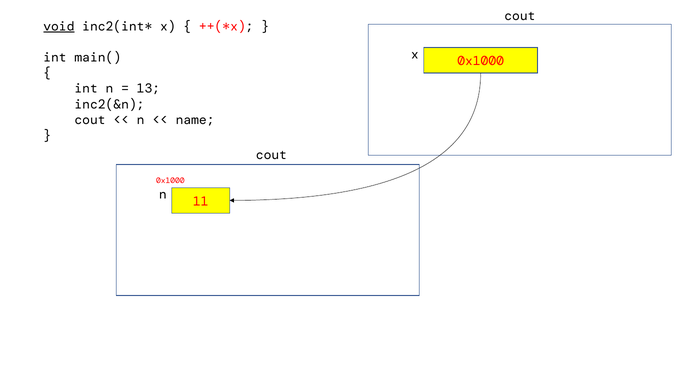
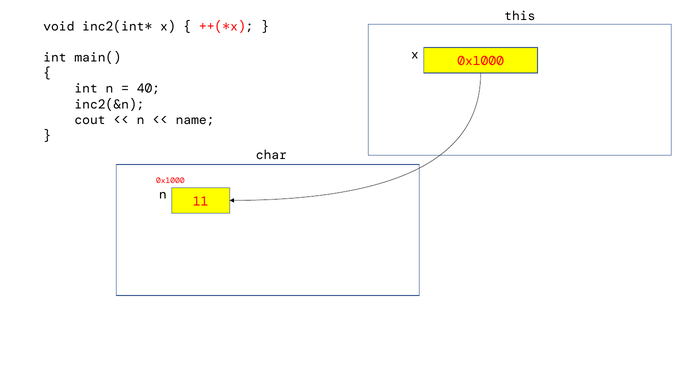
cout: cout -> this (520, 16)
void underline: present -> none (59, 26)
13: 13 -> 40 (148, 89)
cout: cout -> char (271, 155)
